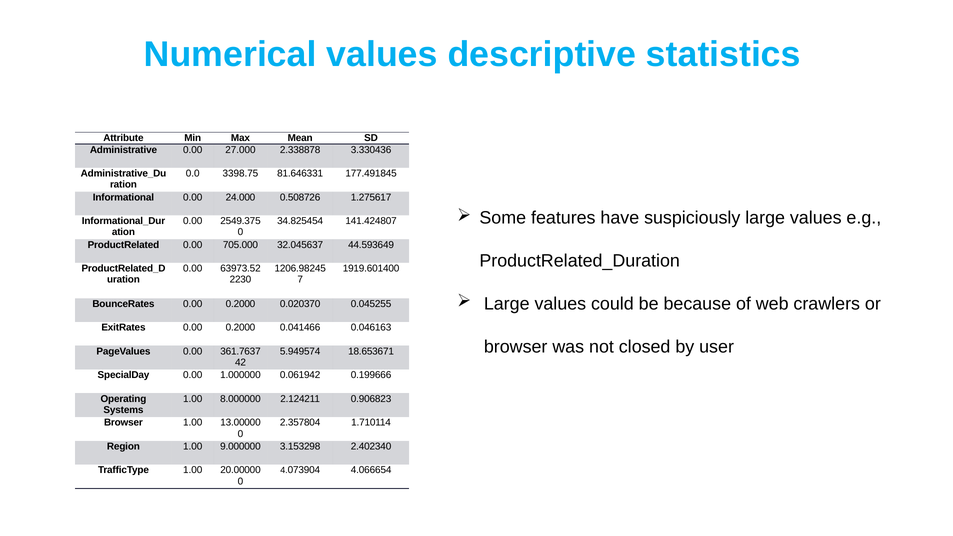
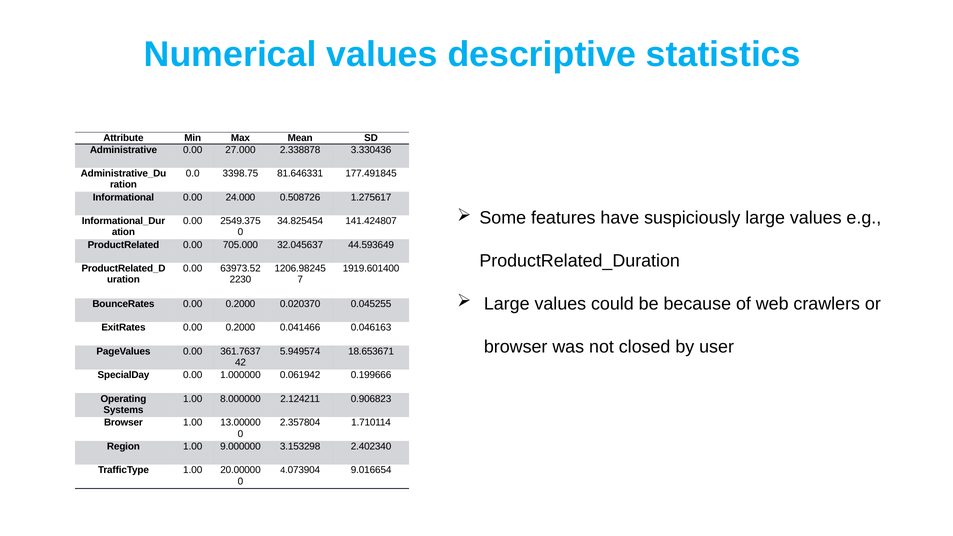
4.066654: 4.066654 -> 9.016654 (371, 470)
